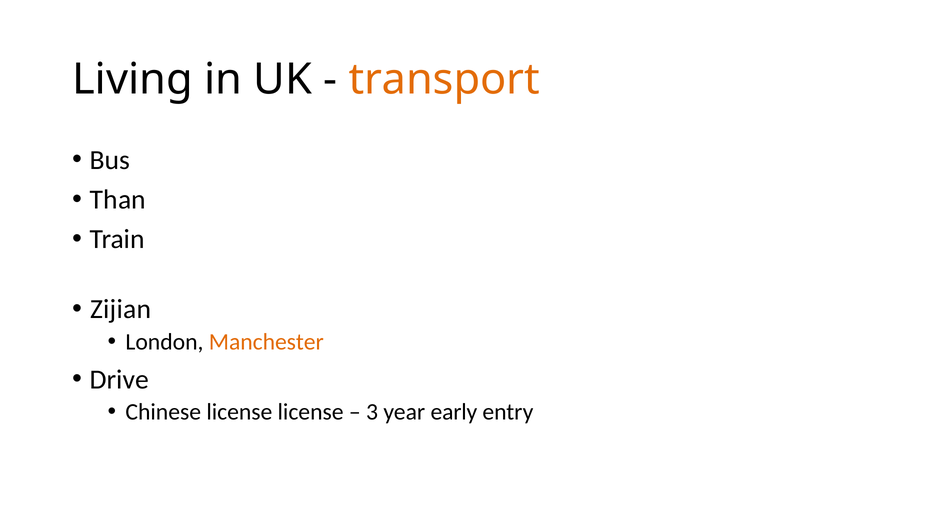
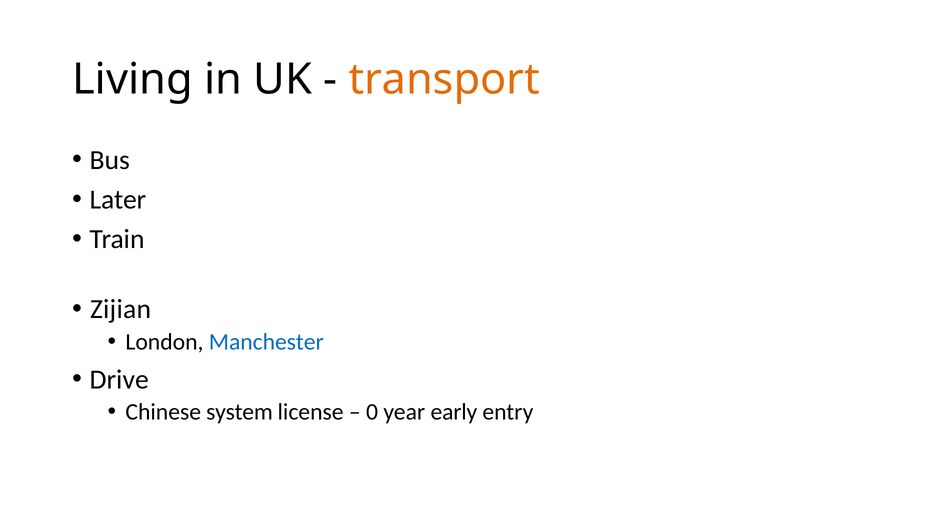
Than: Than -> Later (118, 200)
Manchester colour: orange -> blue (266, 342)
Chinese license: license -> system (239, 413)
3: 3 -> 0 (372, 413)
